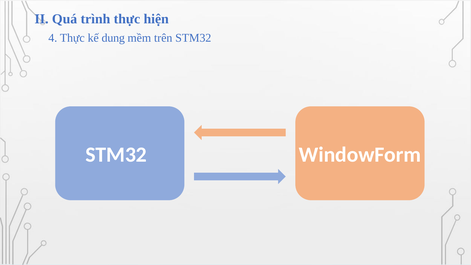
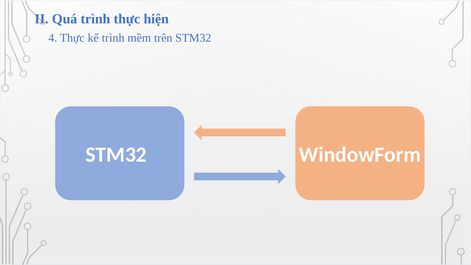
kế dung: dung -> trình (113, 38)
